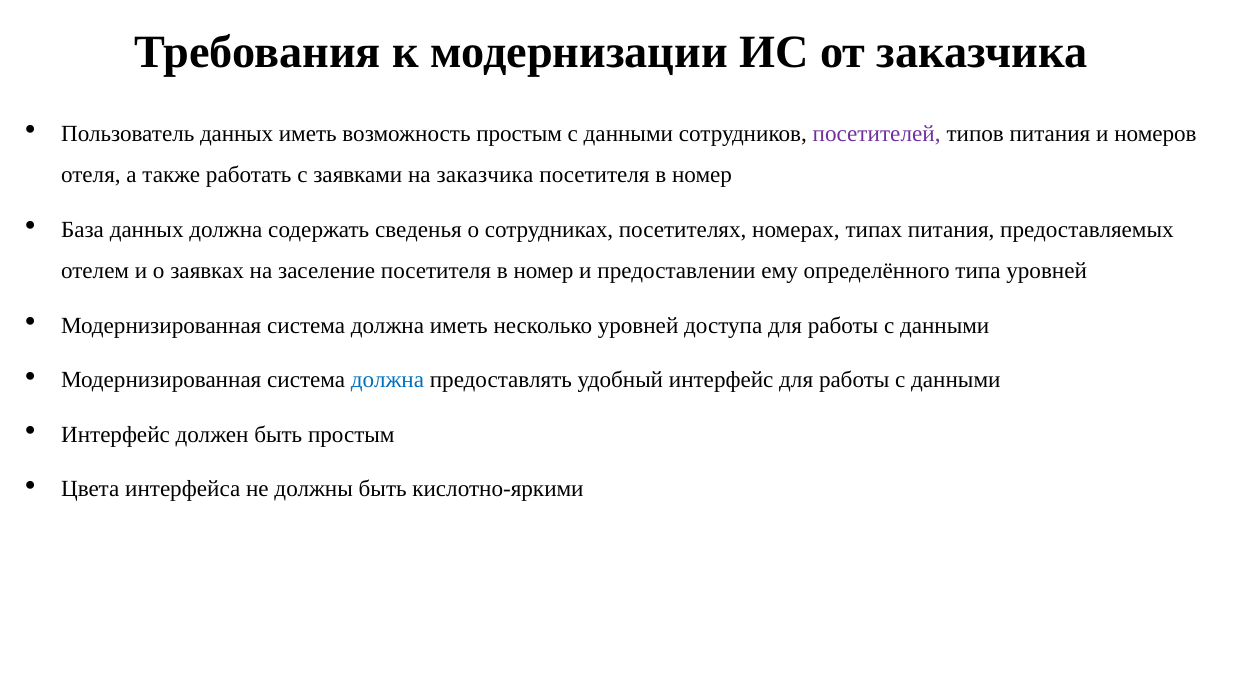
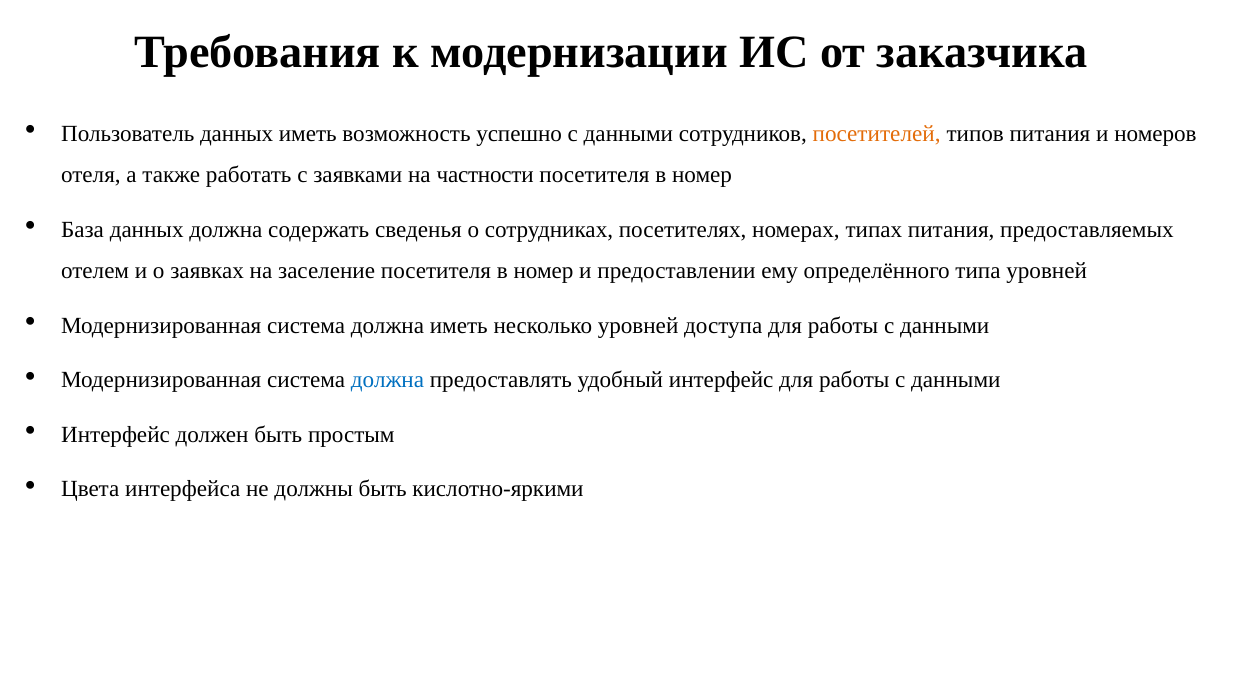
возможность простым: простым -> успешно (519, 133)
посетителей colour: purple -> orange (877, 133)
на заказчика: заказчика -> частности (485, 175)
